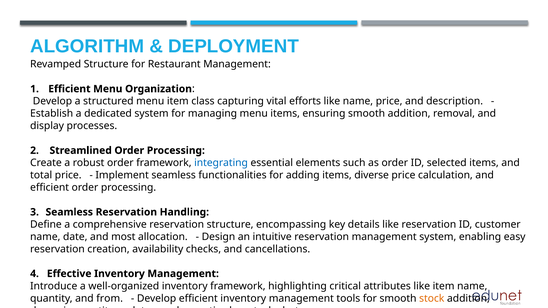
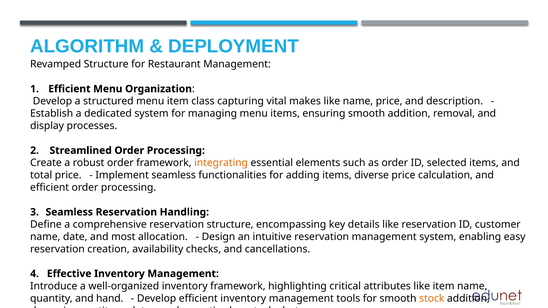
efforts: efforts -> makes (305, 101)
integrating colour: blue -> orange (221, 163)
from: from -> hand (110, 299)
